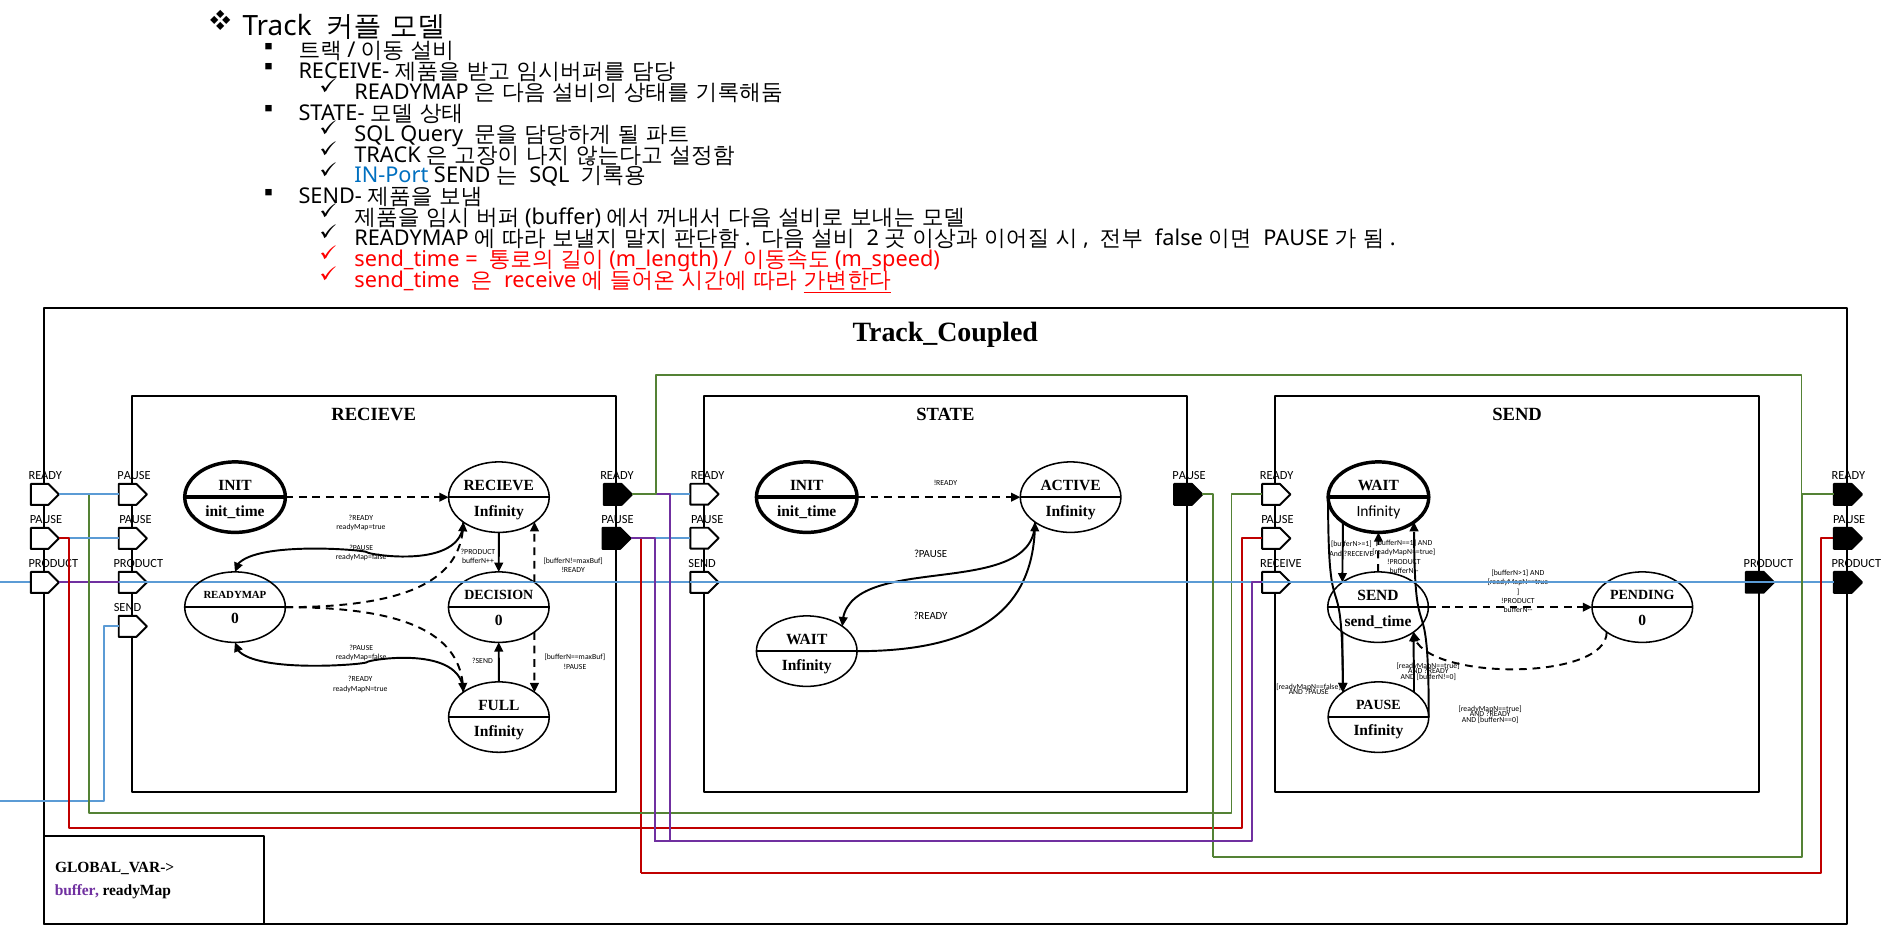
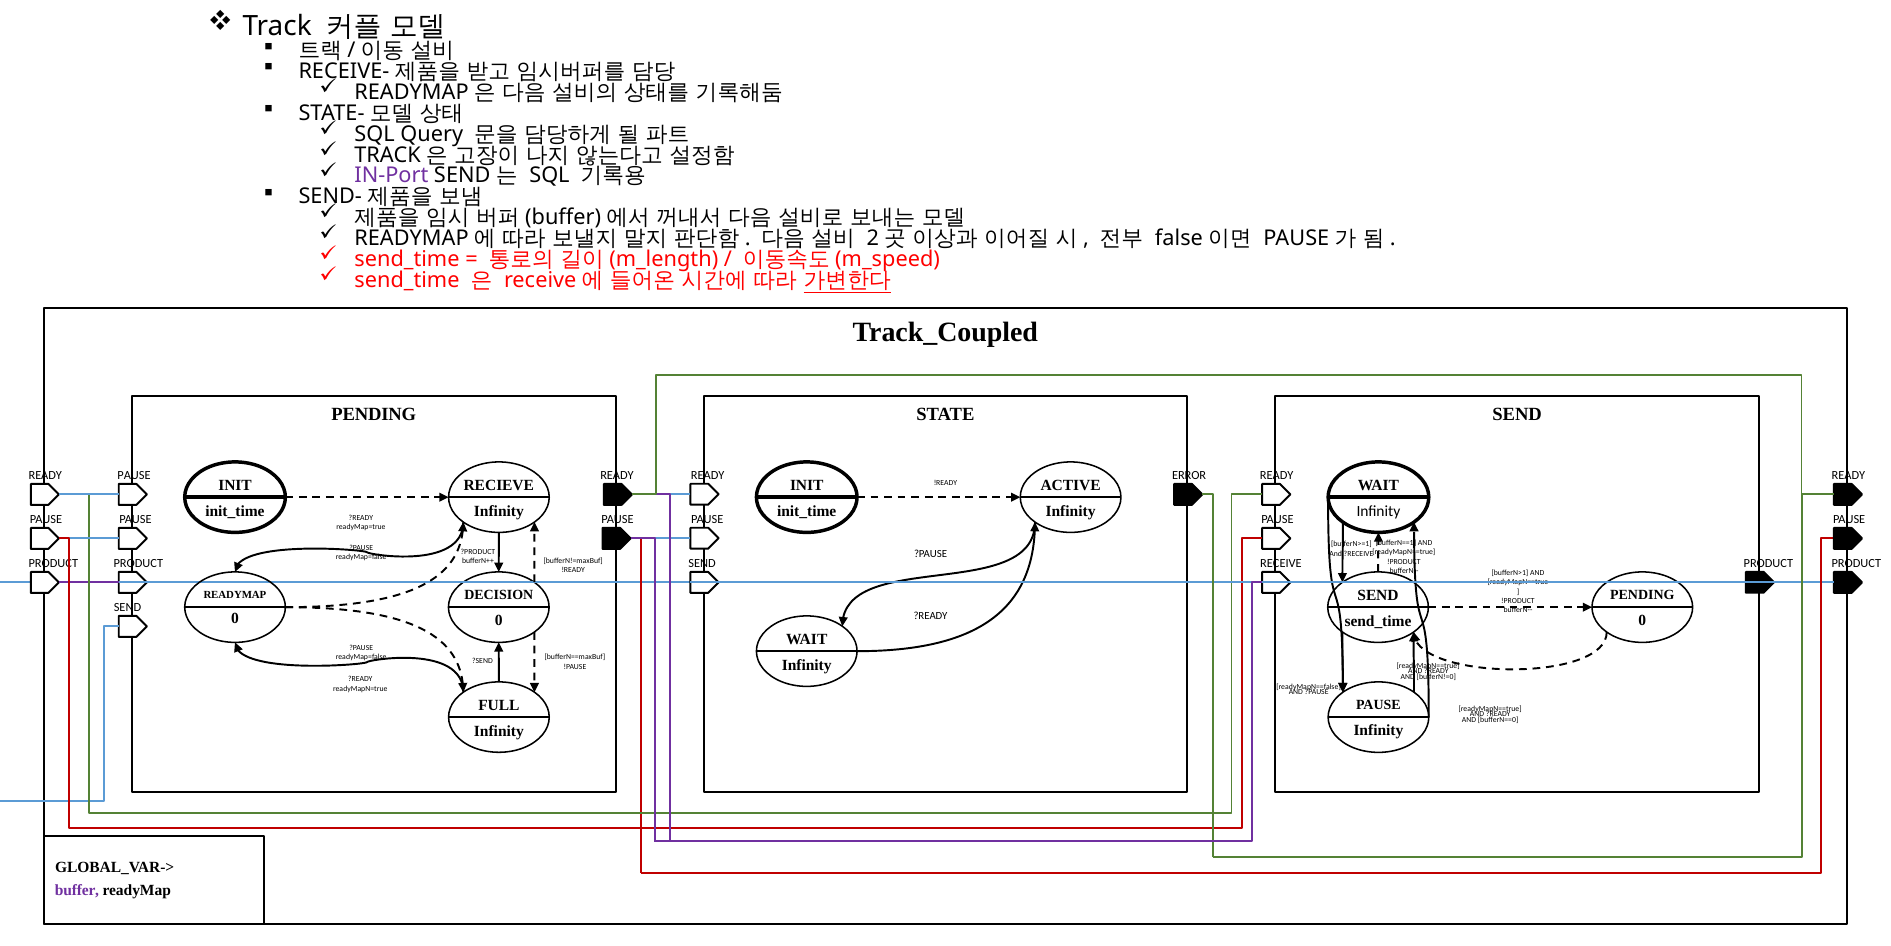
IN-Port colour: blue -> purple (391, 176)
RECIEVE: RECIEVE -> PENDING (374, 414)
PAUSE: PAUSE -> ERROR (1189, 476)
